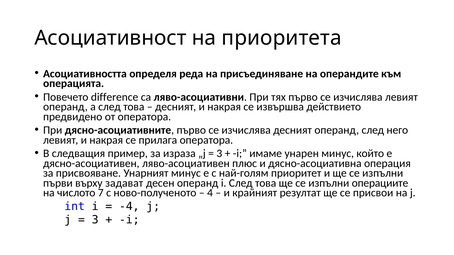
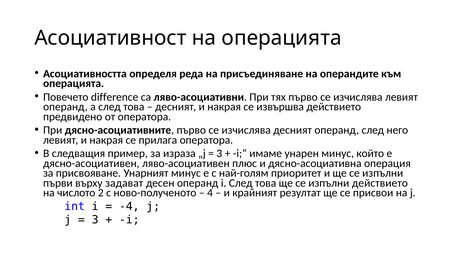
на приоритета: приоритета -> операцията (282, 38)
изпълни операциите: операциите -> действието (380, 183)
7: 7 -> 2 (101, 193)
